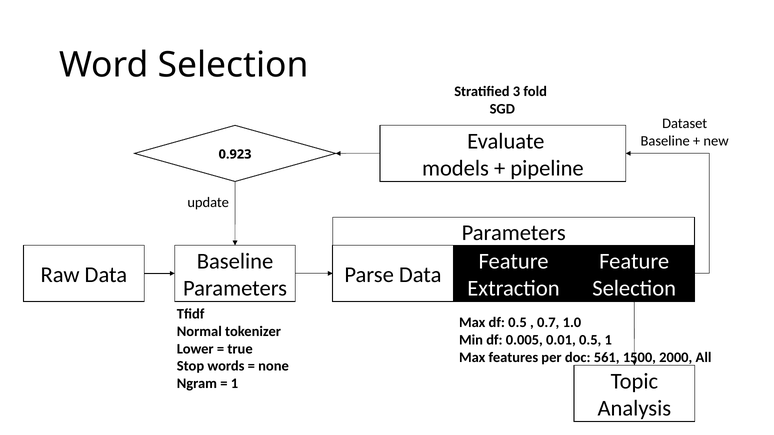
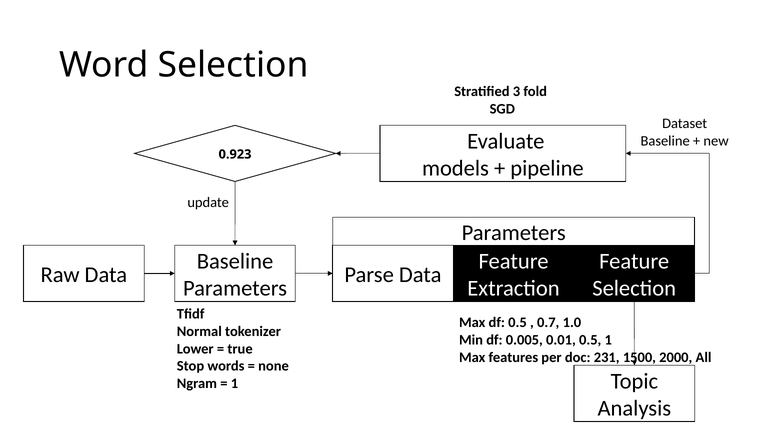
561: 561 -> 231 (607, 358)
